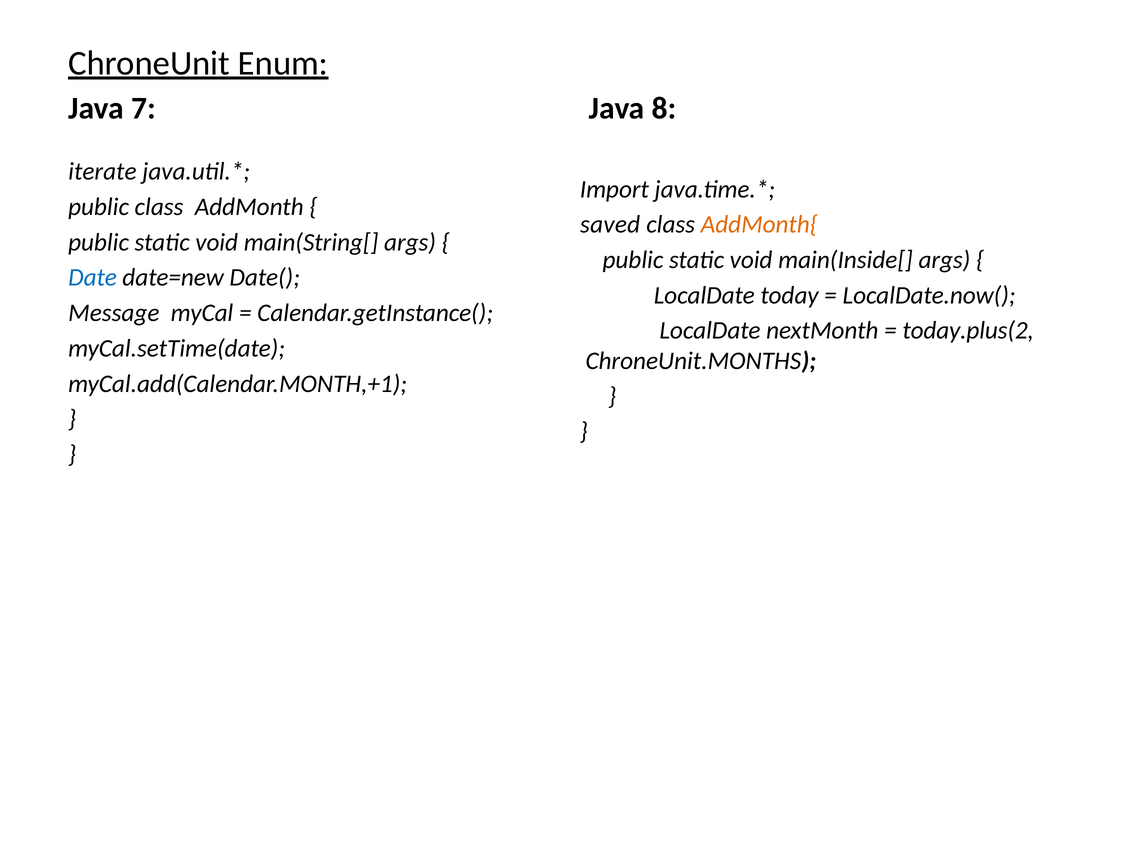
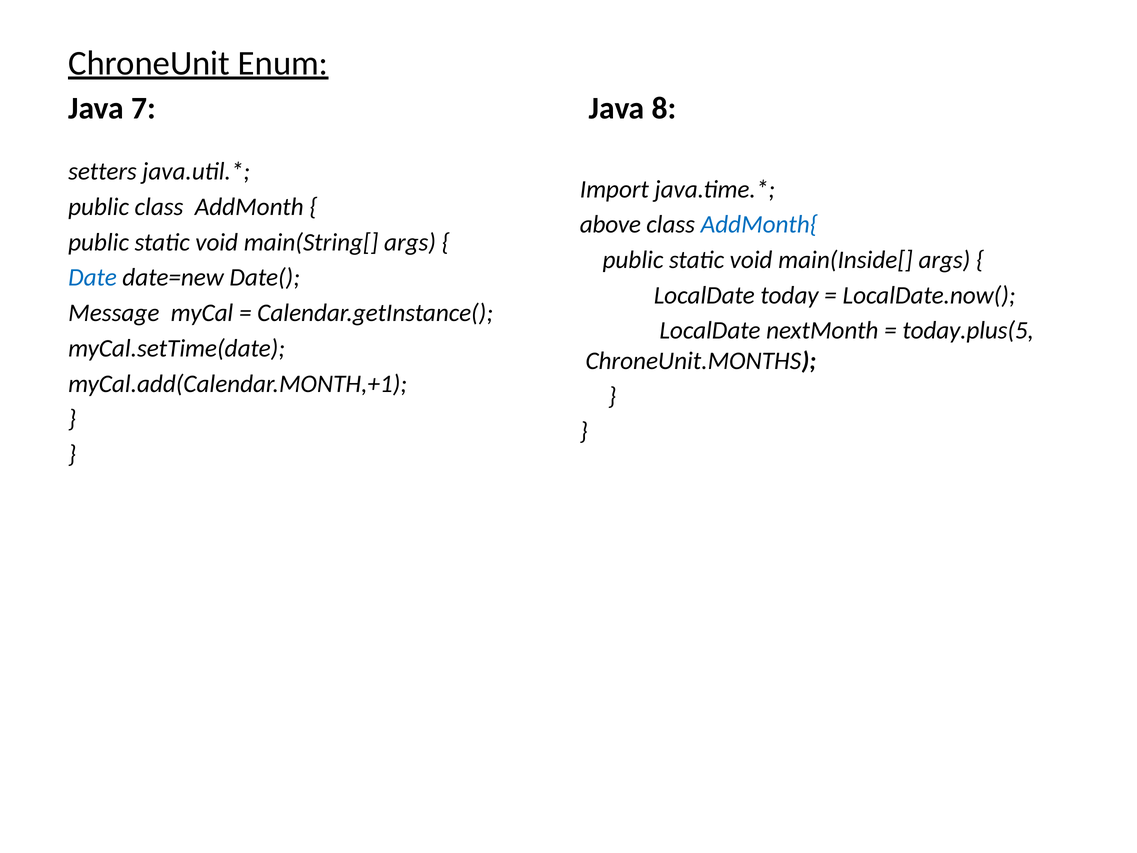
iterate: iterate -> setters (102, 171)
saved: saved -> above (610, 225)
AddMonth{ colour: orange -> blue (759, 225)
today.plus(2: today.plus(2 -> today.plus(5 (968, 331)
